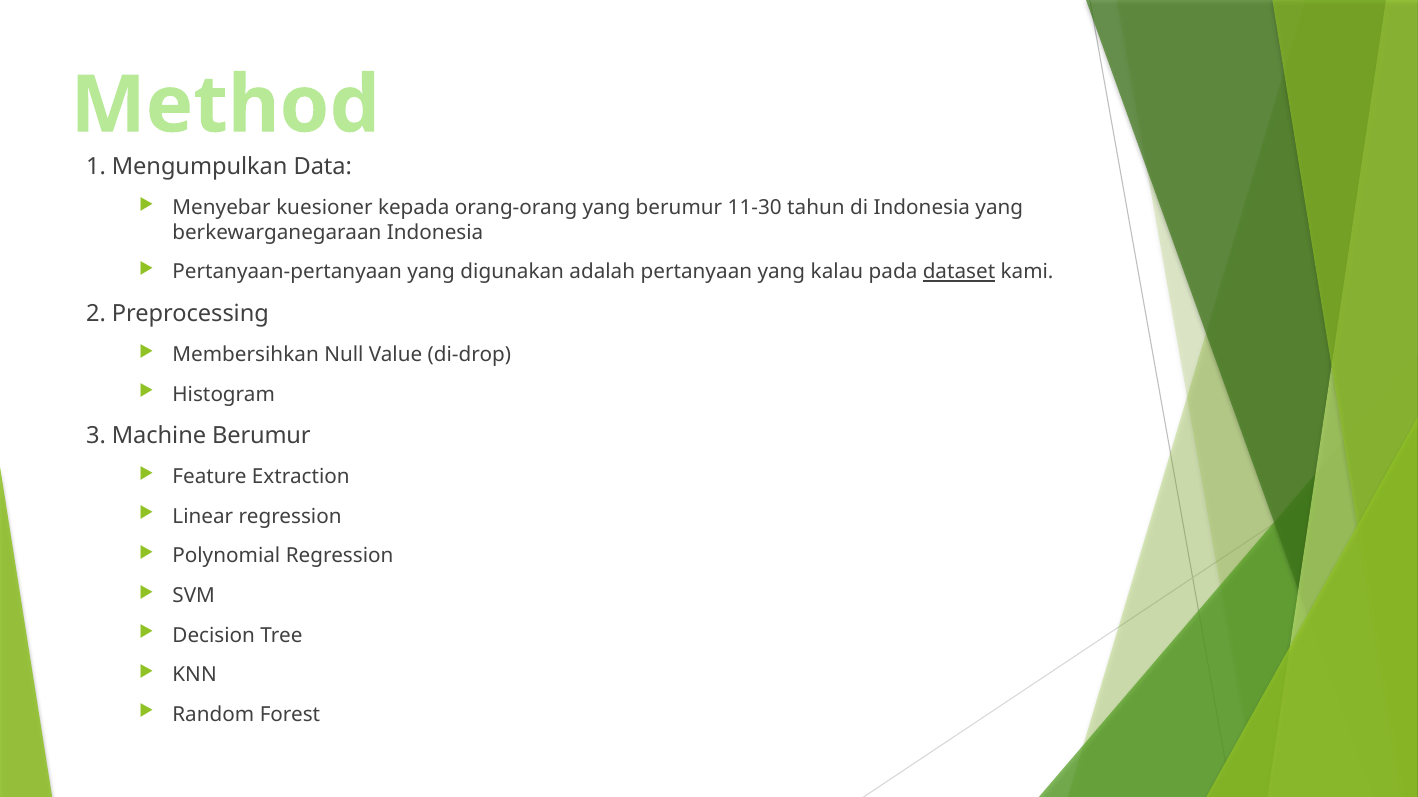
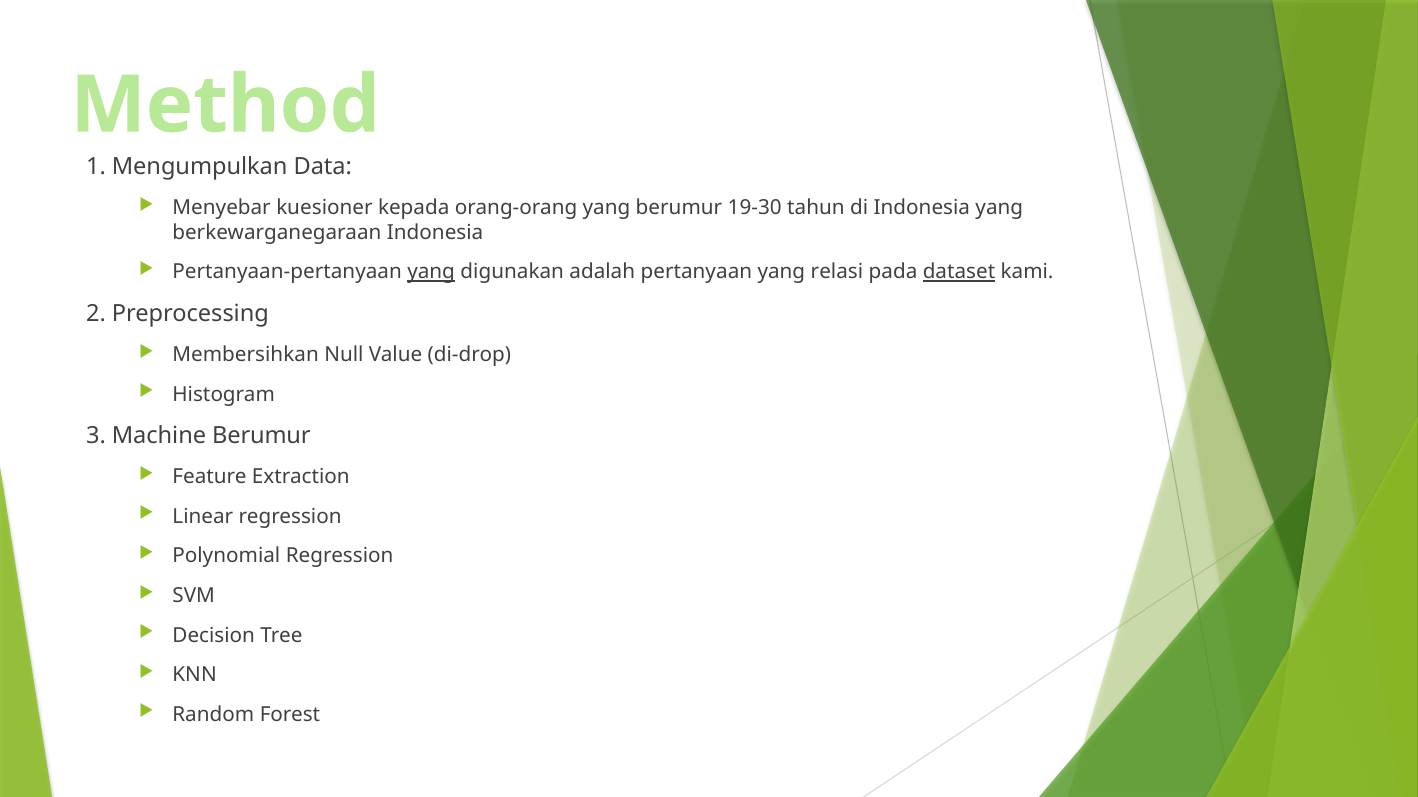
11-30: 11-30 -> 19-30 (755, 208)
yang underline: none -> present (431, 272)
kalau: kalau -> relasi (837, 272)
